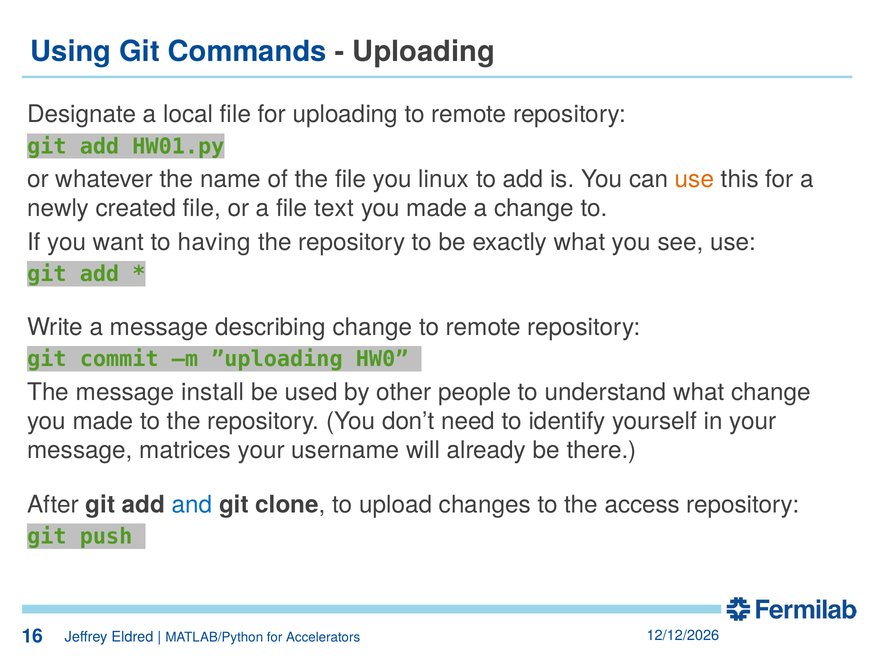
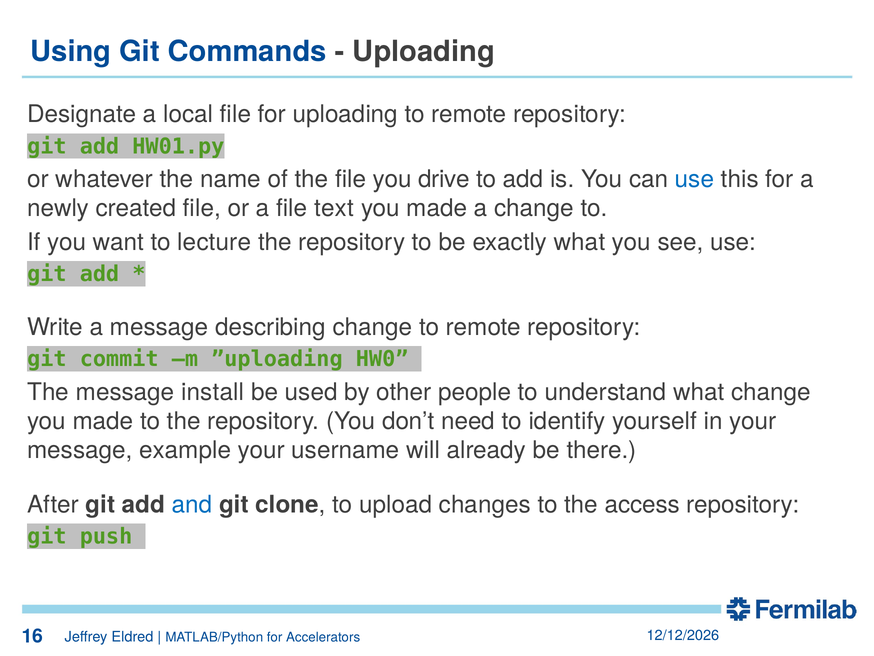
linux: linux -> drive (444, 179)
use colour: orange -> blue (695, 179)
having: having -> lecture (214, 242)
matrices: matrices -> example (185, 450)
